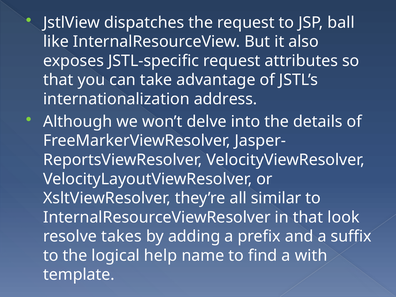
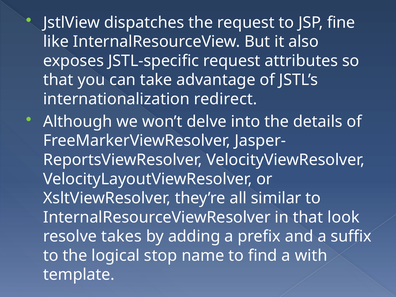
ball: ball -> fine (341, 23)
address: address -> redirect (225, 99)
help: help -> stop (161, 256)
